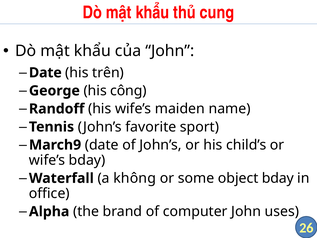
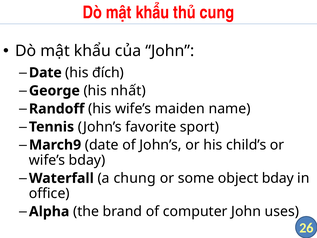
trên: trên -> đích (108, 73)
công: công -> nhất (128, 91)
không: không -> chung (135, 178)
